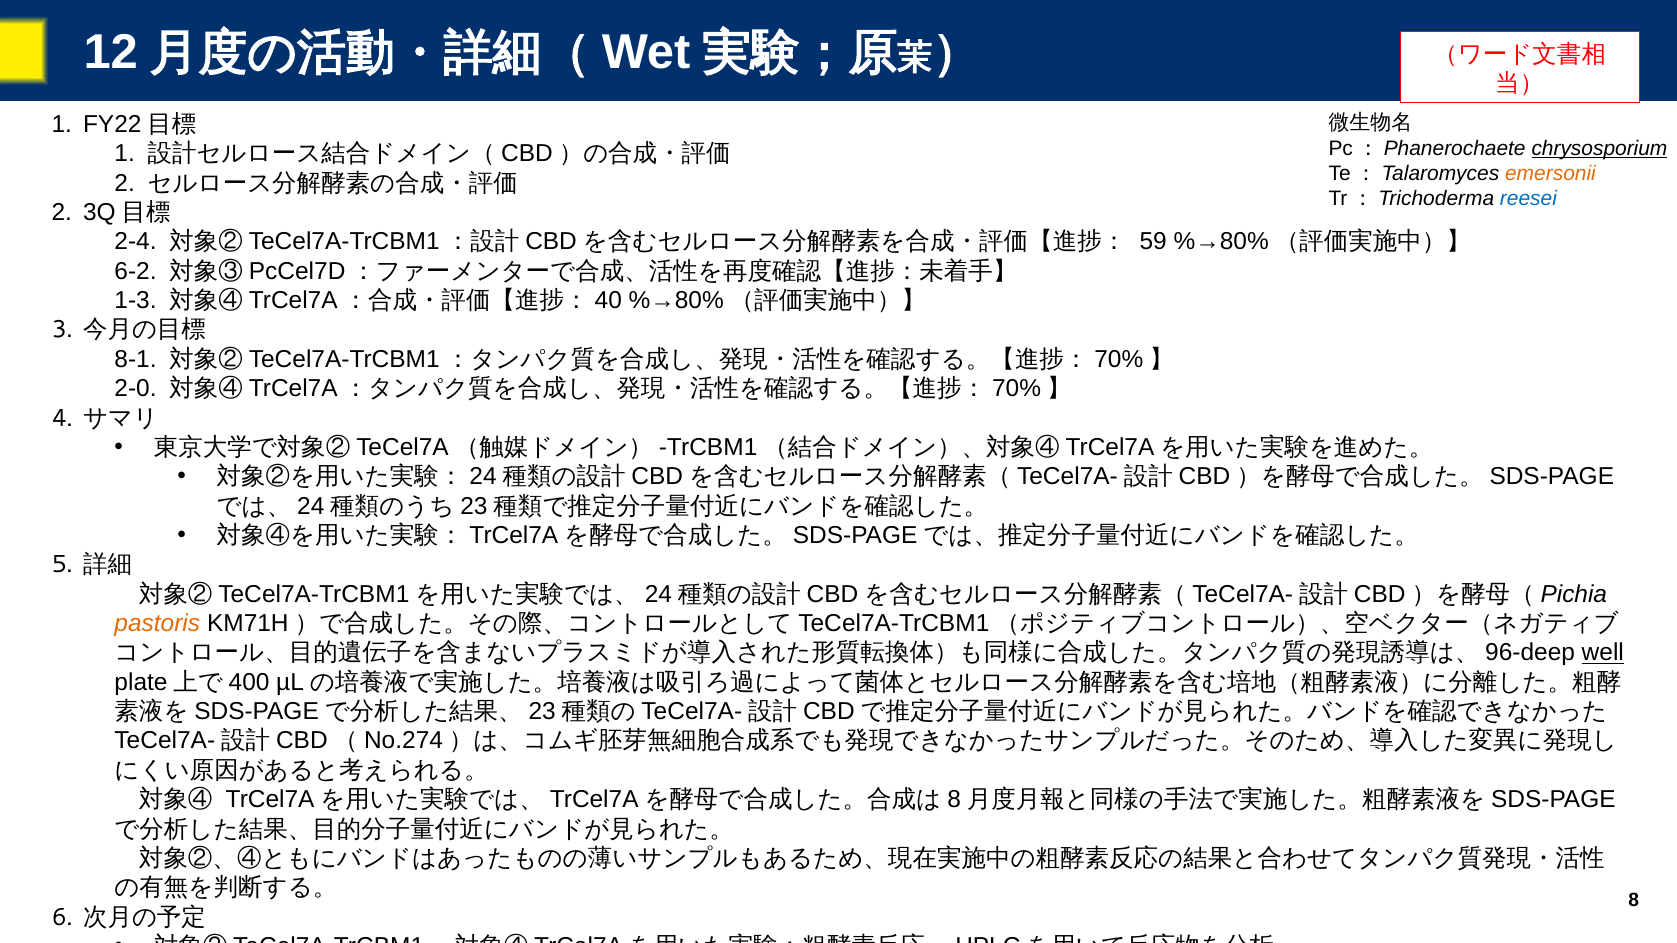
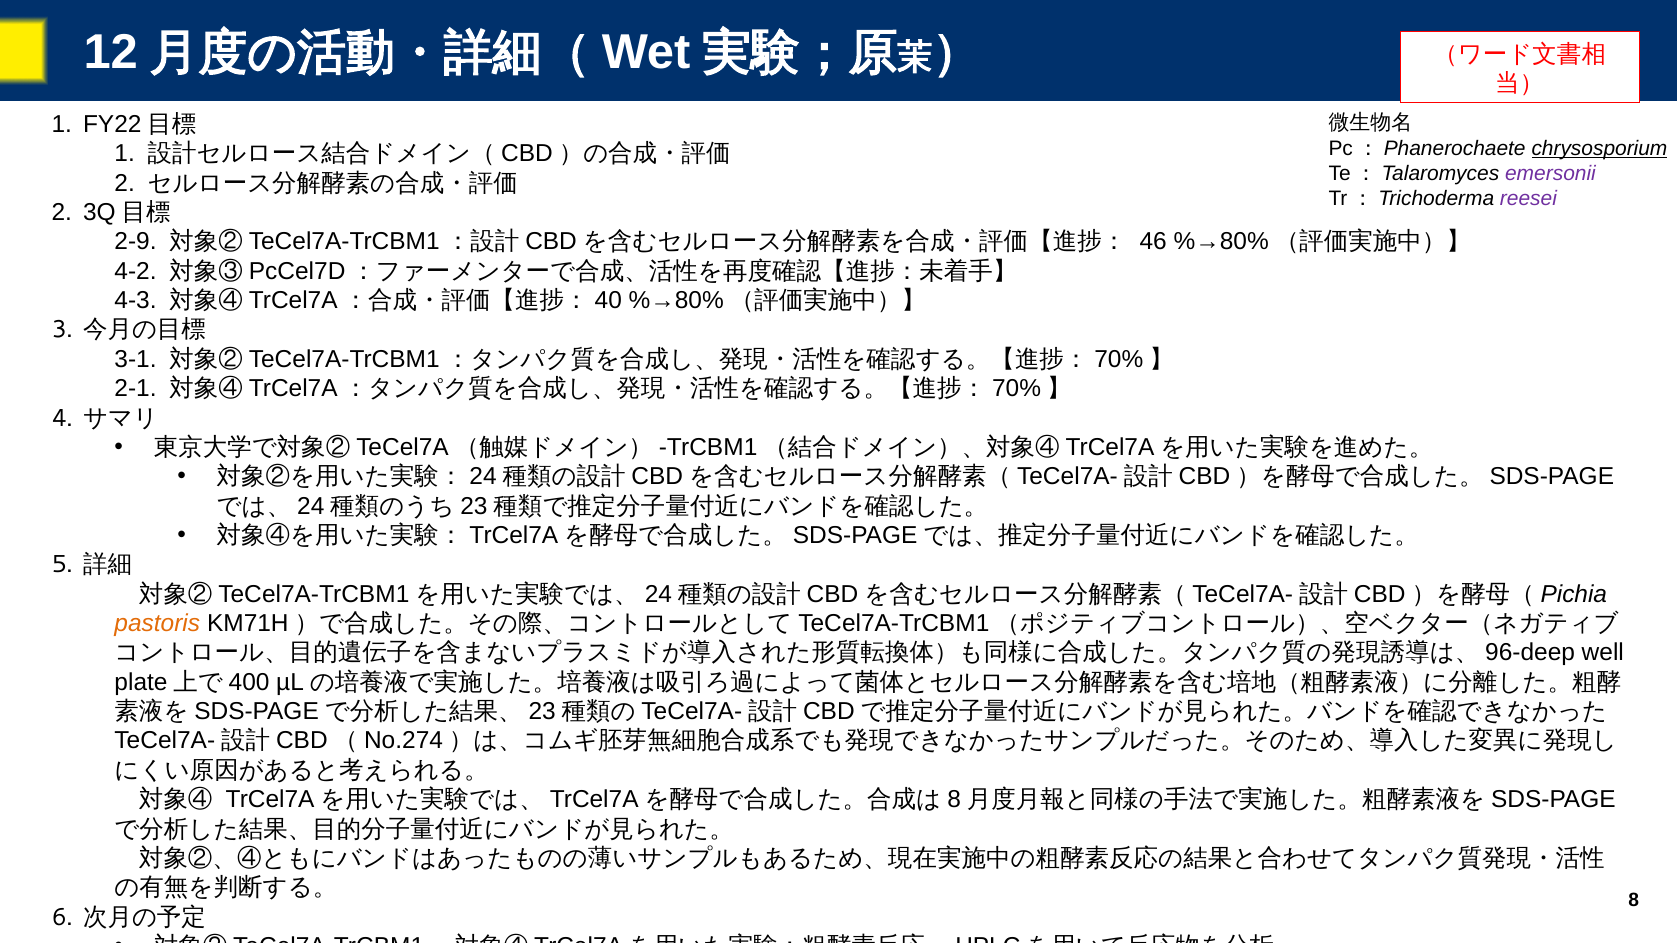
emersonii colour: orange -> purple (1550, 173)
reesei colour: blue -> purple (1528, 199)
2-4: 2-4 -> 2-9 (136, 242)
59: 59 -> 46 (1153, 242)
6-2: 6-2 -> 4-2 (136, 271)
1-3: 1-3 -> 4-3 (136, 301)
8-1: 8-1 -> 3-1 (136, 359)
2-0: 2-0 -> 2-1 (136, 389)
well underline: present -> none (1603, 653)
